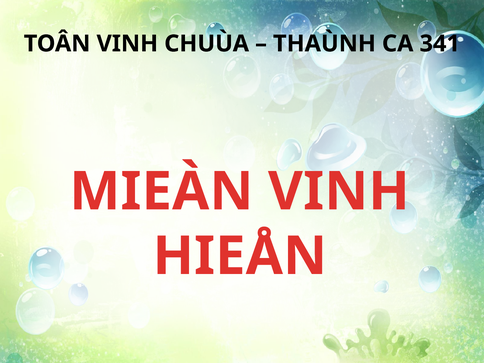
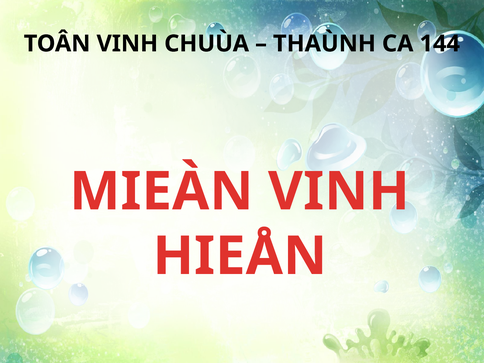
341: 341 -> 144 (440, 44)
